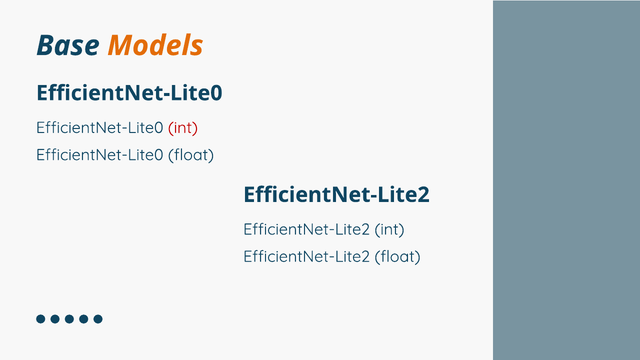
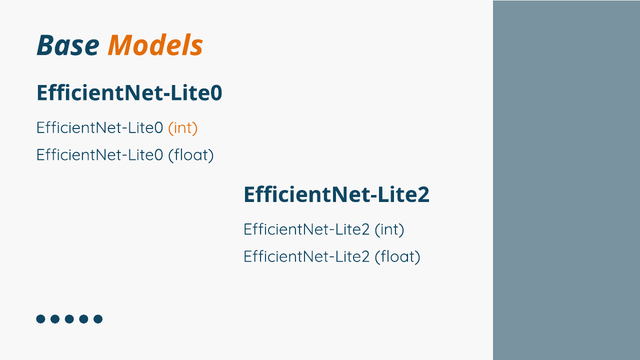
int colour: red -> orange (183, 128)
